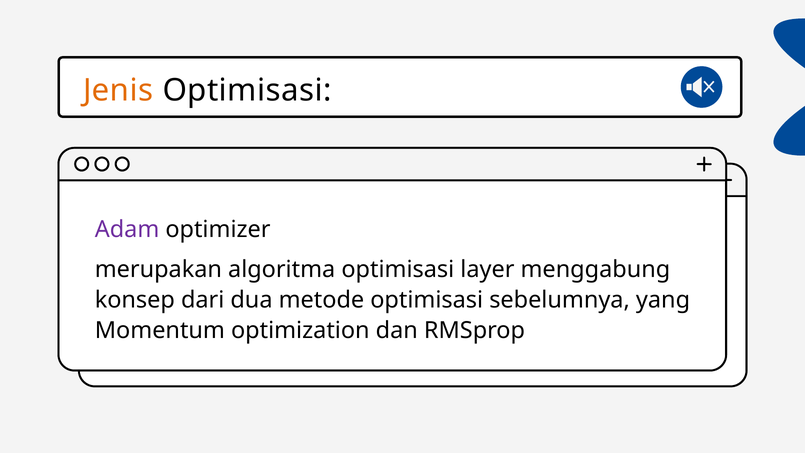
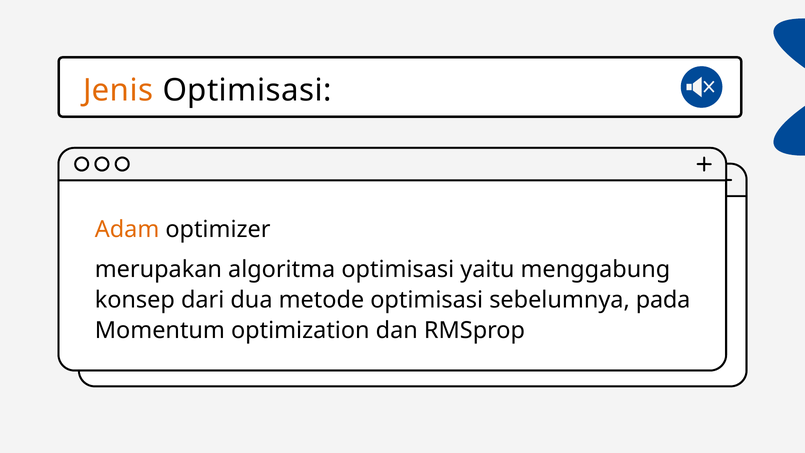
Adam colour: purple -> orange (127, 229)
layer: layer -> yaitu (487, 269)
yang: yang -> pada (663, 300)
